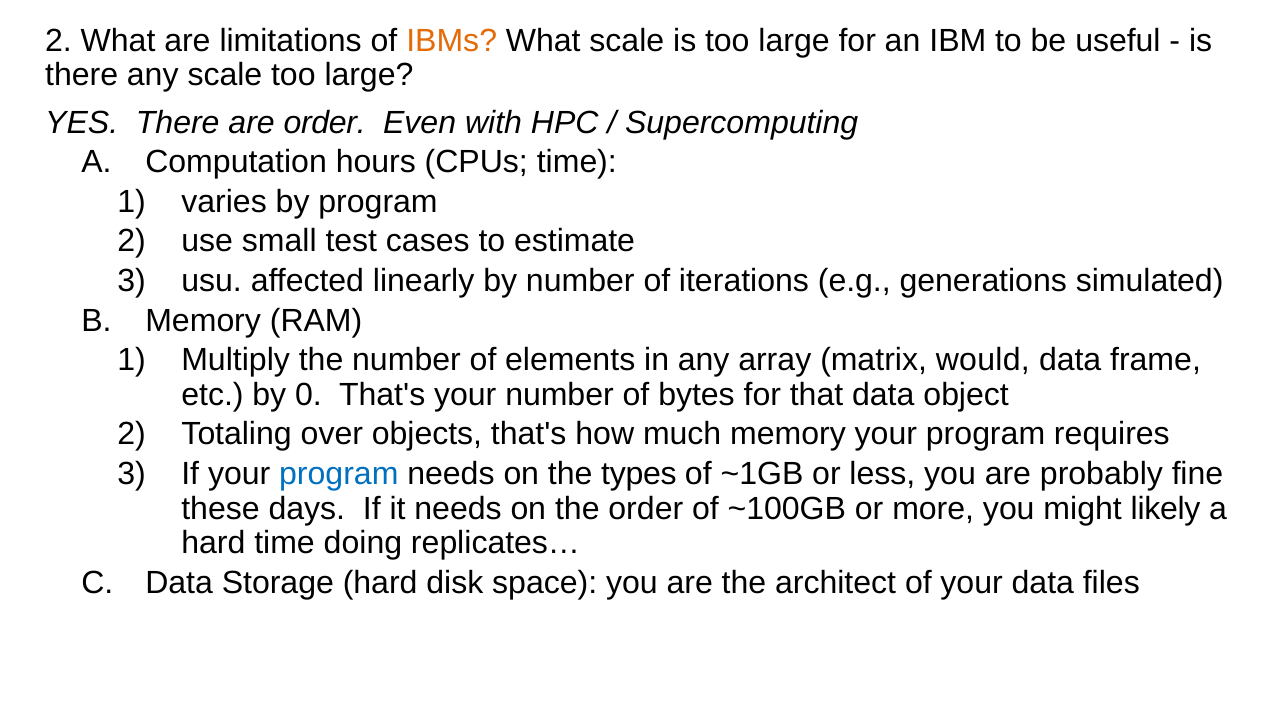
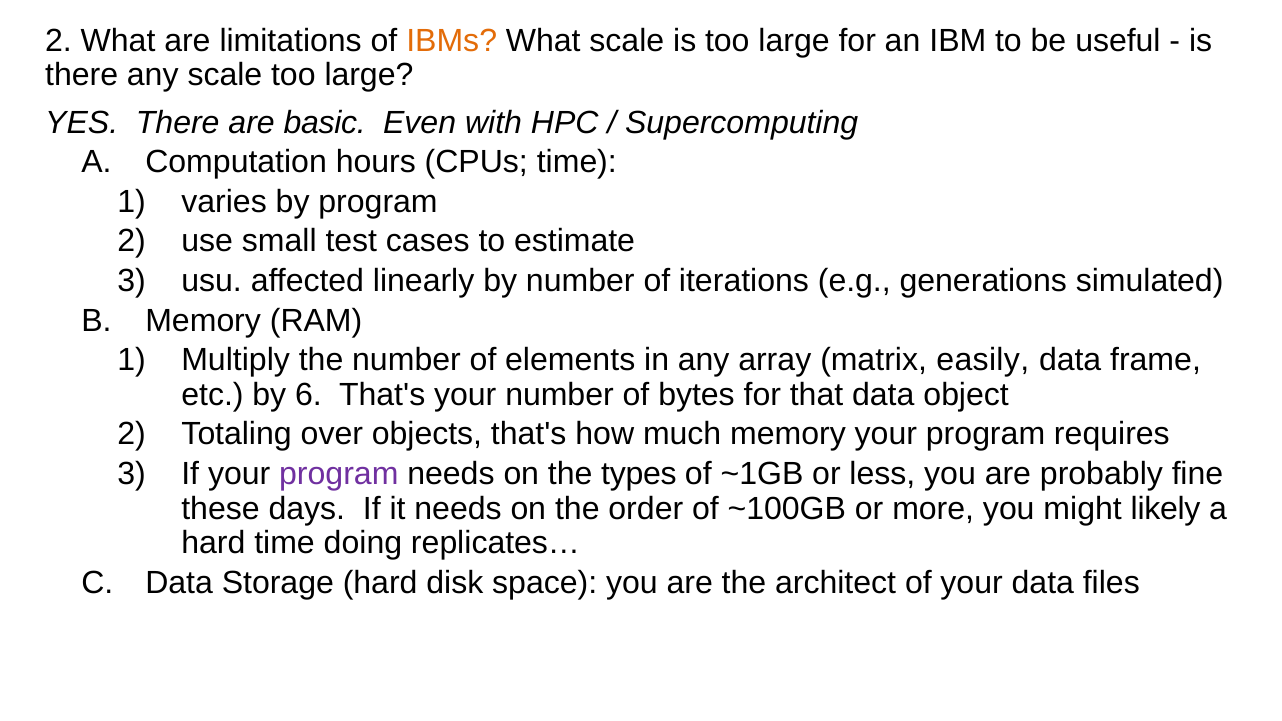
are order: order -> basic (325, 122)
would: would -> easily (983, 360)
0: 0 -> 6 (308, 395)
program colour: blue -> purple (339, 474)
